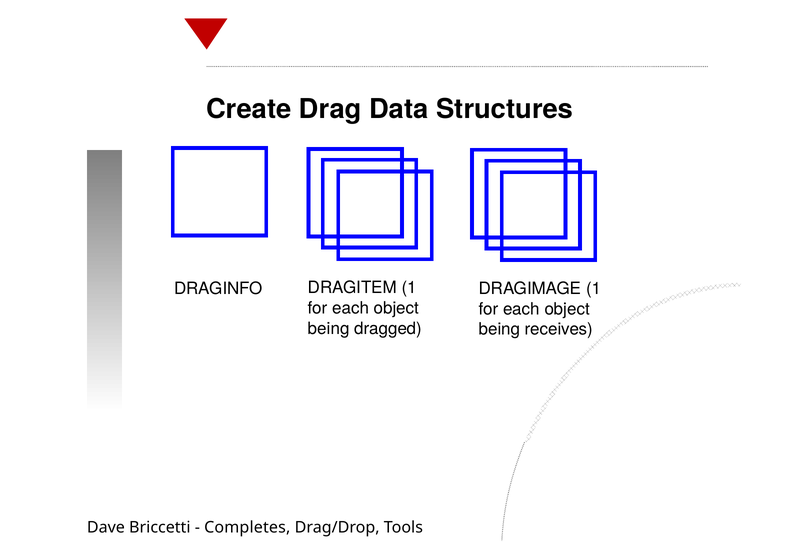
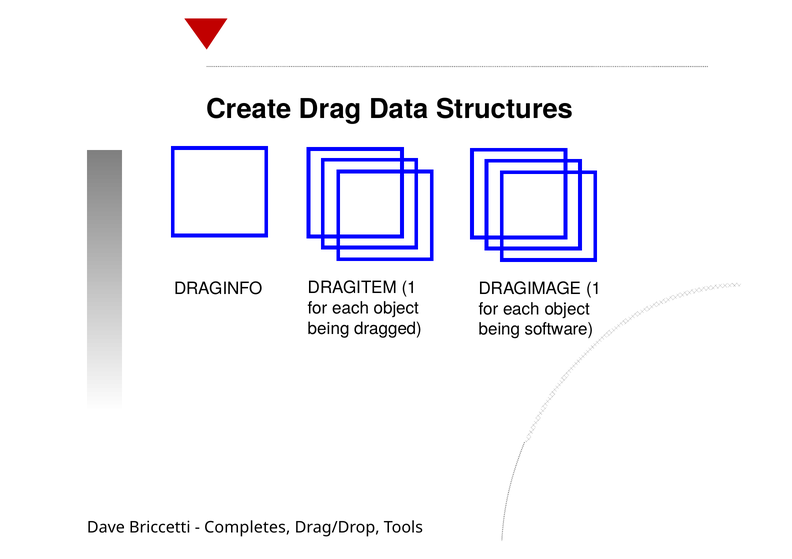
receives: receives -> software (559, 329)
